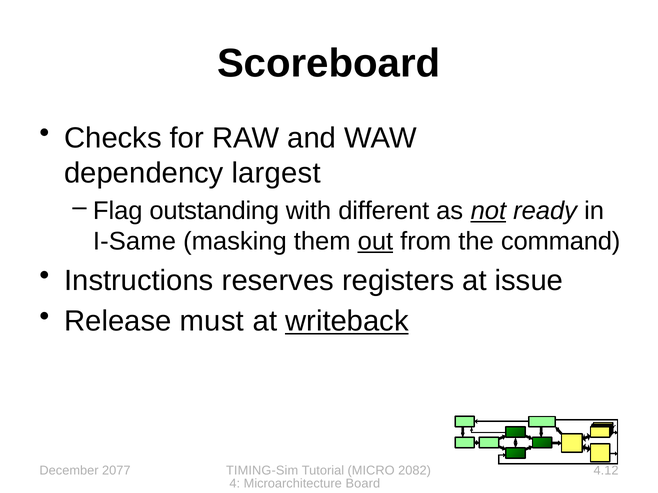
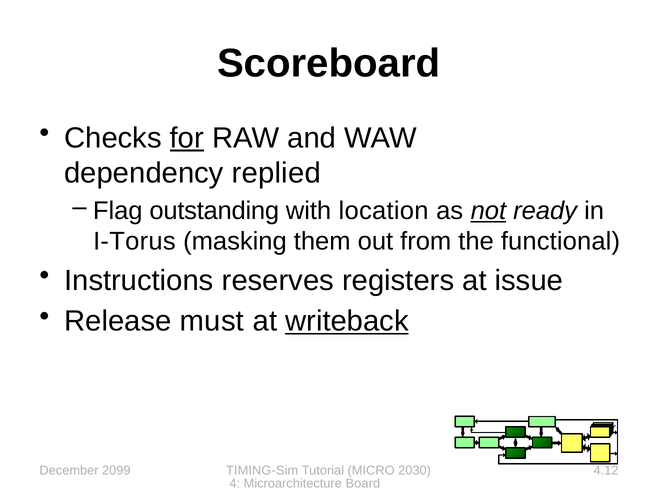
for underline: none -> present (187, 138)
largest: largest -> replied (276, 173)
different: different -> location (384, 211)
I-Same: I-Same -> I-Torus (134, 242)
out underline: present -> none (375, 242)
command: command -> functional (560, 242)
2077: 2077 -> 2099 (116, 471)
2082: 2082 -> 2030 (415, 471)
